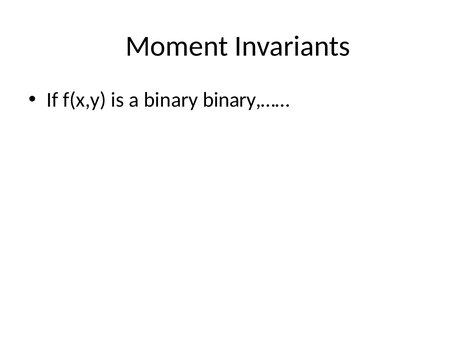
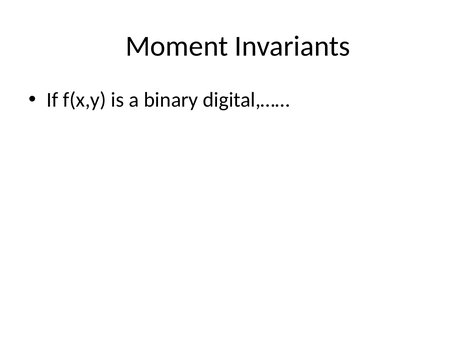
binary,……: binary,…… -> digital,…… (246, 100)
